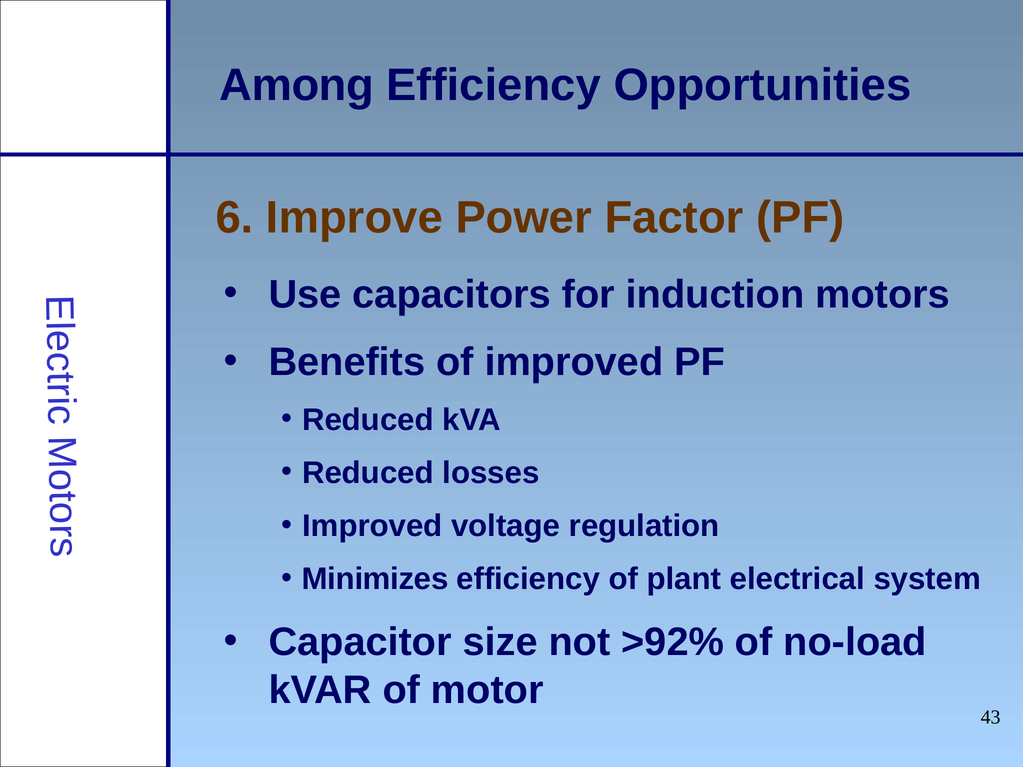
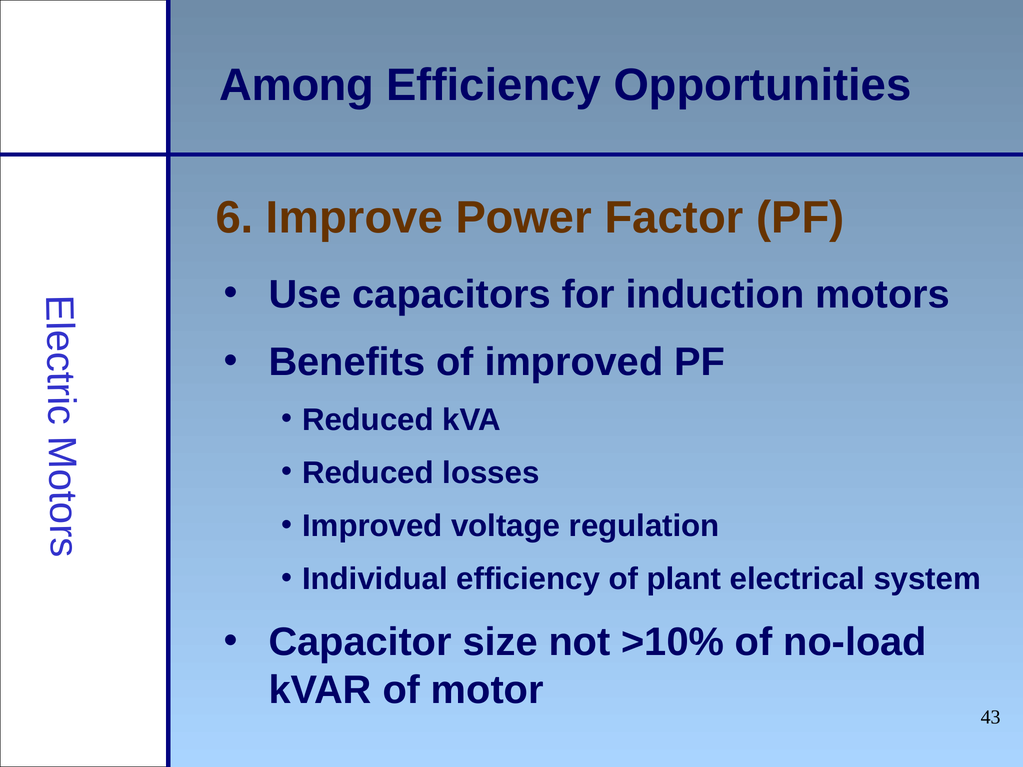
Minimizes: Minimizes -> Individual (375, 579)
>92%: >92% -> >10% (673, 642)
